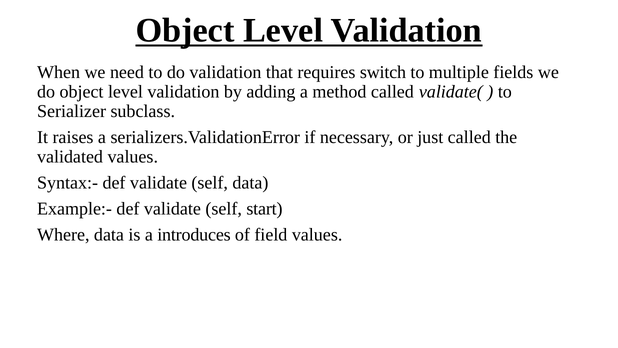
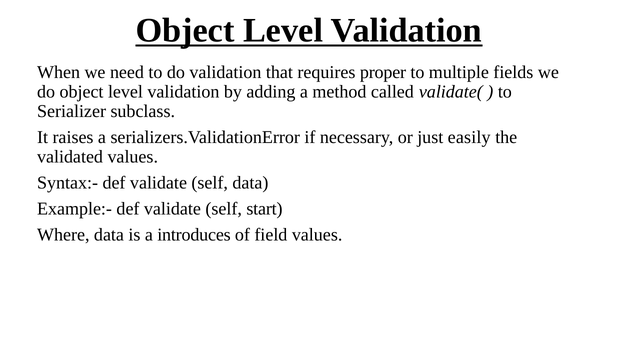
switch: switch -> proper (383, 72)
just called: called -> easily (469, 137)
